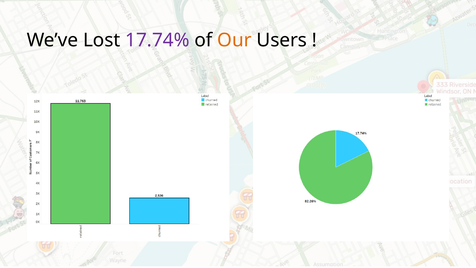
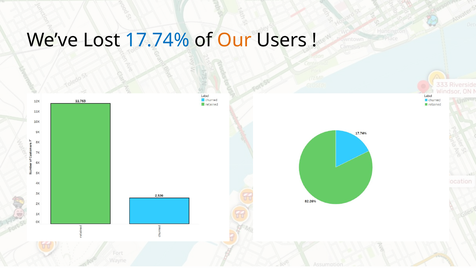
17.74% colour: purple -> blue (157, 40)
